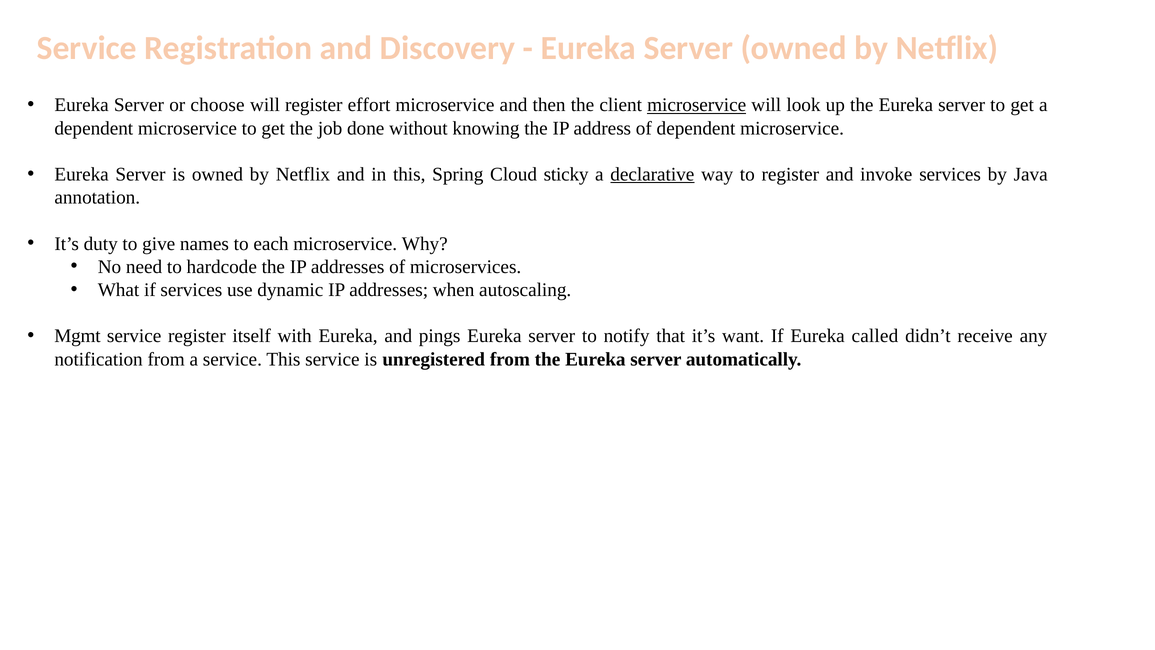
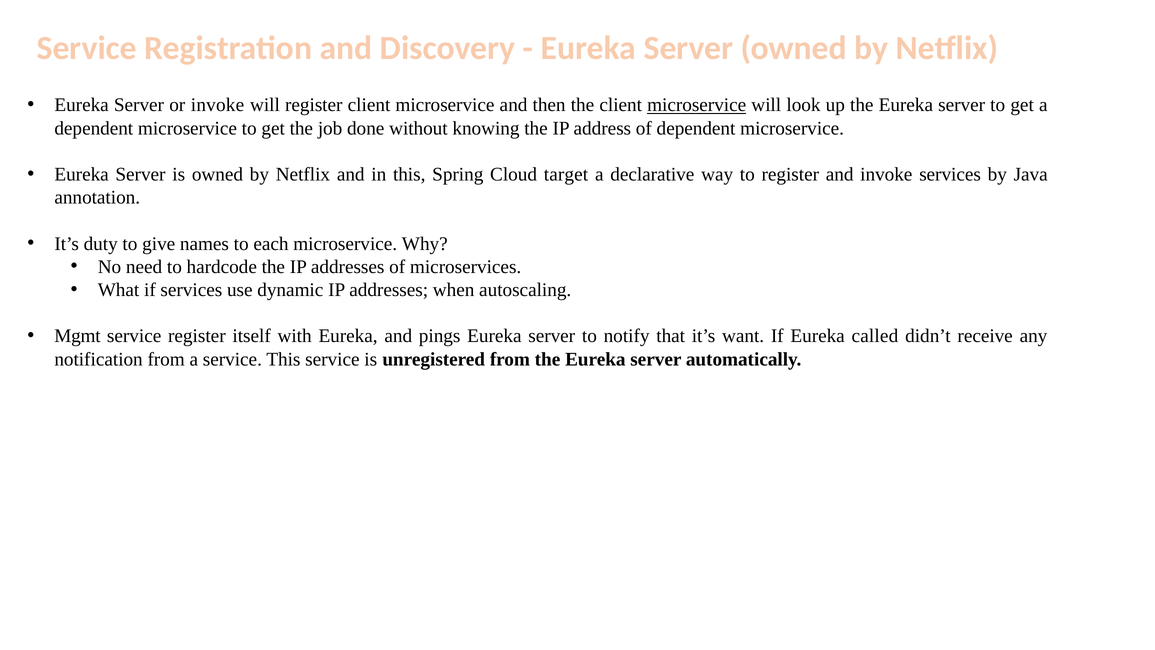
or choose: choose -> invoke (218, 105)
register effort: effort -> client (369, 105)
sticky: sticky -> target (566, 174)
declarative underline: present -> none (652, 174)
